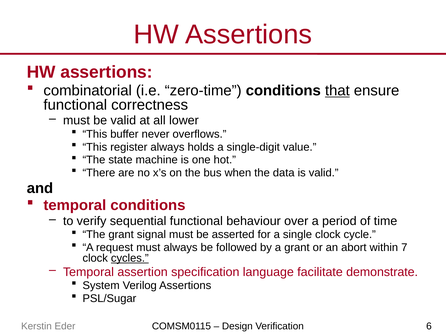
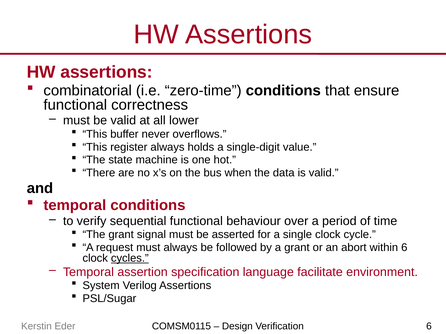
that underline: present -> none (337, 91)
within 7: 7 -> 6 (404, 248)
demonstrate: demonstrate -> environment (382, 272)
